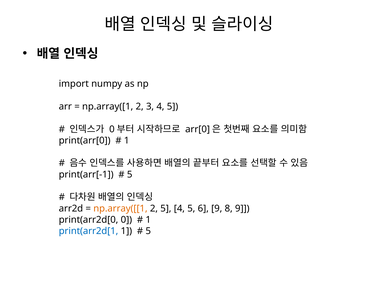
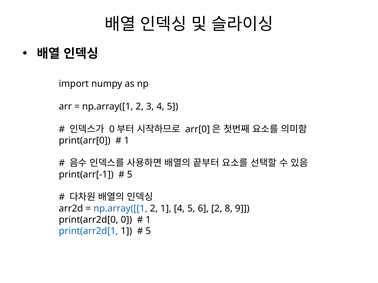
np.array([[1 colour: orange -> blue (120, 209)
2 5: 5 -> 1 (166, 209)
6 9: 9 -> 2 (217, 209)
